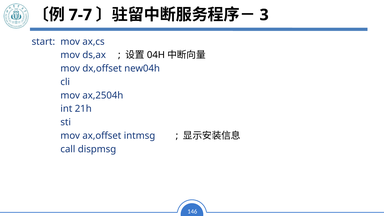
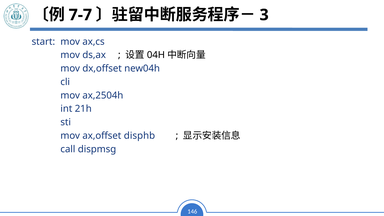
intmsg: intmsg -> disphb (139, 136)
